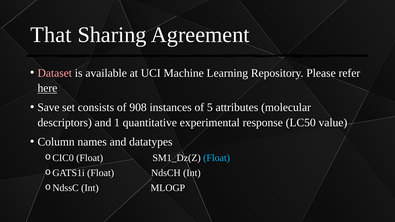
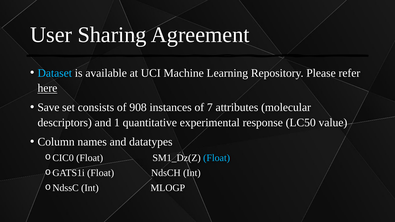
That: That -> User (51, 35)
Dataset colour: pink -> light blue (55, 73)
5: 5 -> 7 (210, 108)
